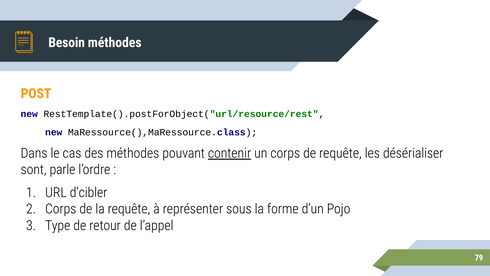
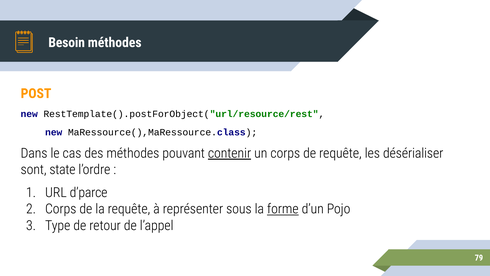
parle: parle -> state (63, 169)
d’cibler: d’cibler -> d’parce (89, 193)
forme underline: none -> present (283, 209)
